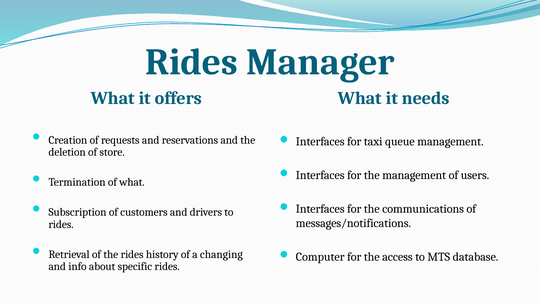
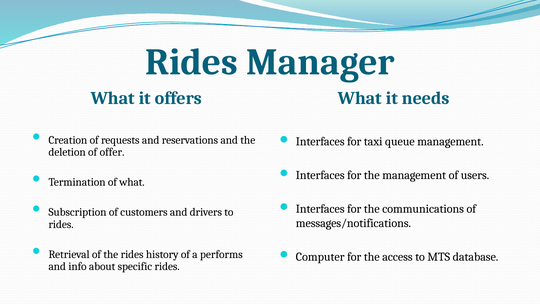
store: store -> offer (112, 152)
changing: changing -> performs (221, 254)
